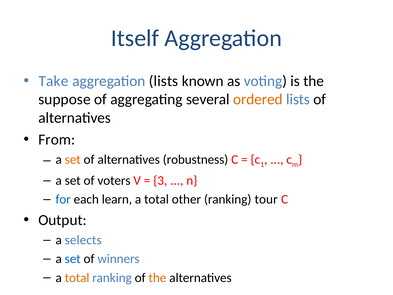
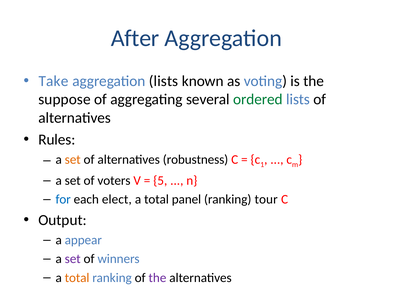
Itself: Itself -> After (135, 38)
ordered colour: orange -> green (258, 99)
From: From -> Rules (57, 140)
3: 3 -> 5 (160, 180)
learn: learn -> elect (117, 199)
other: other -> panel (186, 199)
selects: selects -> appear (83, 240)
set colour: blue -> purple (73, 259)
the colour: orange -> purple (157, 277)
